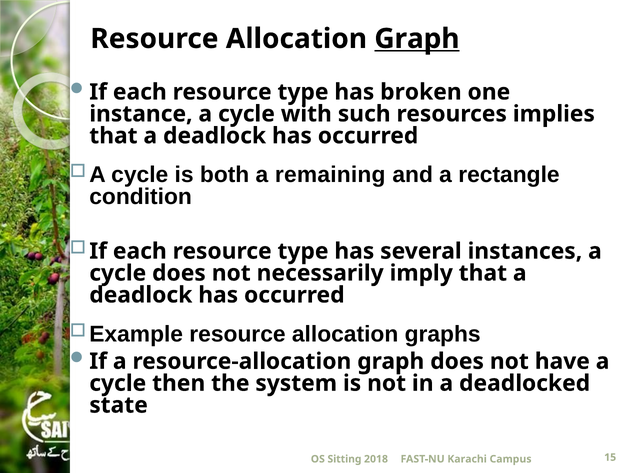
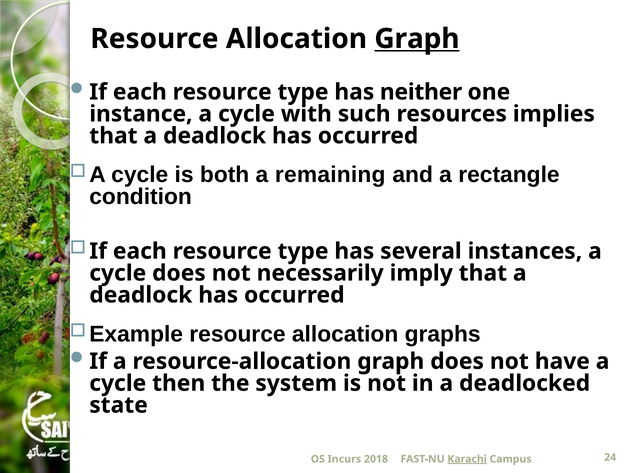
broken: broken -> neither (421, 92)
Sitting: Sitting -> Incurs (344, 459)
Karachi underline: none -> present (467, 459)
15: 15 -> 24 (610, 458)
